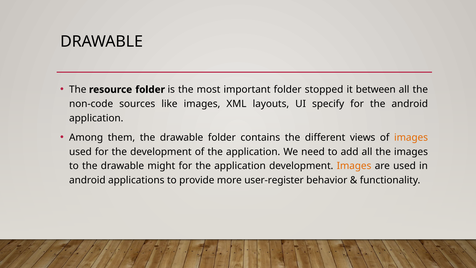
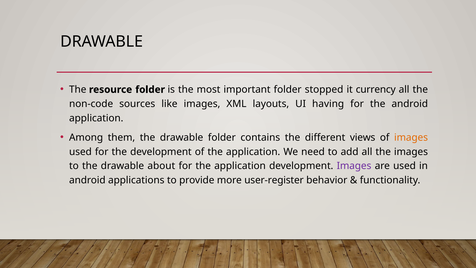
between: between -> currency (376, 90)
specify: specify -> having (328, 104)
might: might -> about (161, 166)
Images colour: orange -> purple (354, 166)
